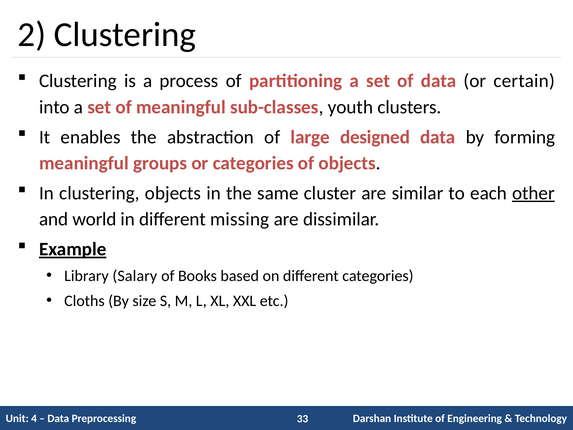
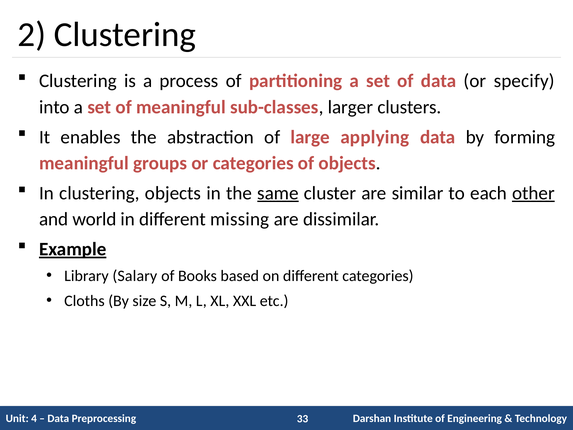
certain: certain -> specify (524, 81)
youth: youth -> larger (350, 107)
designed: designed -> applying (375, 137)
same underline: none -> present (278, 193)
